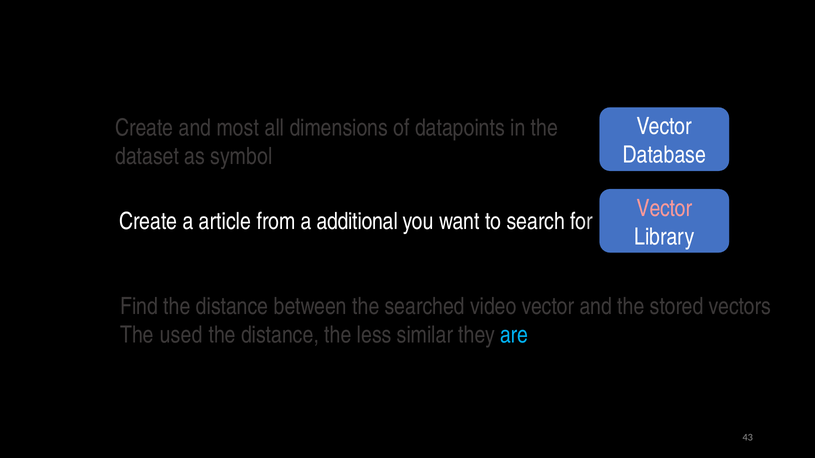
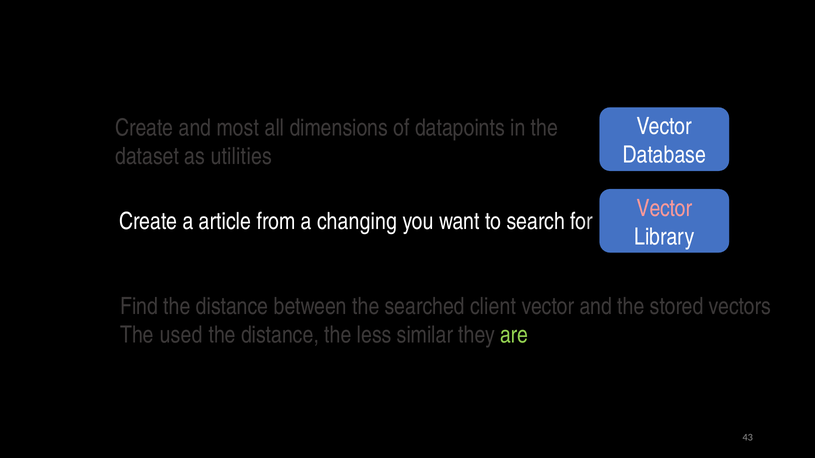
symbol: symbol -> utilities (241, 156)
additional: additional -> changing (357, 222)
video: video -> client (493, 306)
are colour: light blue -> light green (514, 335)
